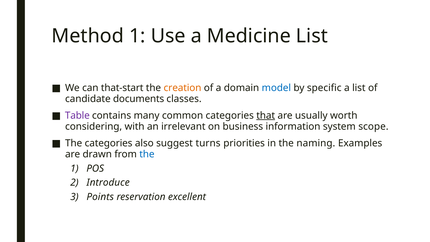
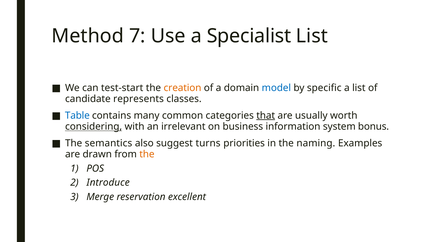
Method 1: 1 -> 7 (137, 36)
Medicine: Medicine -> Specialist (249, 36)
that-start: that-start -> test-start (122, 88)
documents: documents -> represents (139, 99)
Table colour: purple -> blue (77, 115)
considering underline: none -> present (94, 127)
scope: scope -> bonus (374, 127)
The categories: categories -> semantics (109, 143)
the colour: blue -> orange (147, 154)
Points: Points -> Merge (100, 197)
